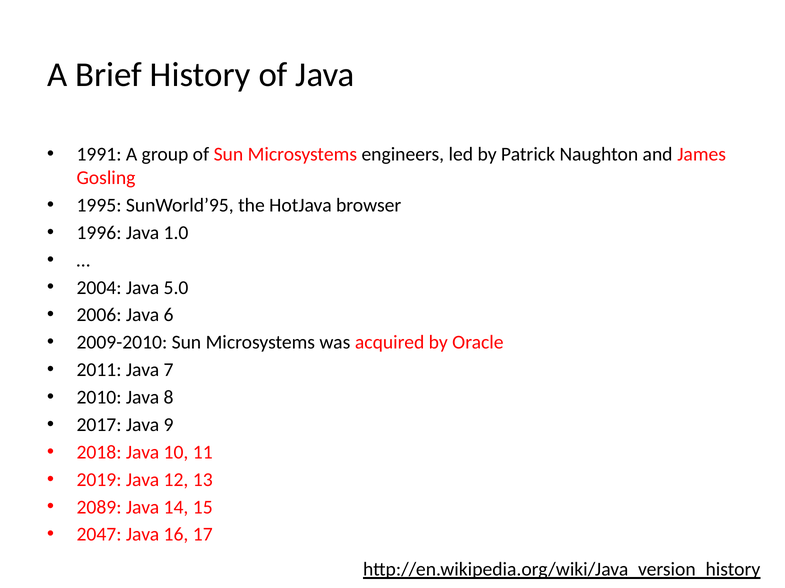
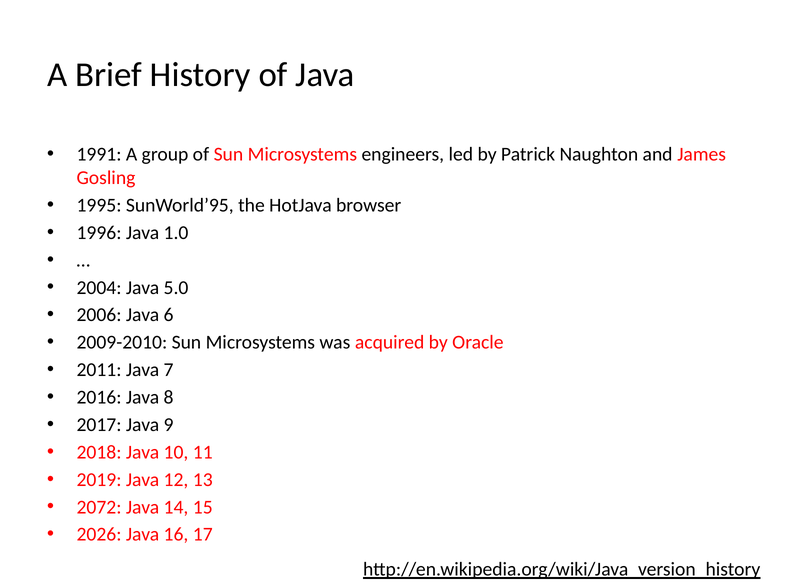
2010: 2010 -> 2016 (99, 398)
2089: 2089 -> 2072 (99, 508)
2047: 2047 -> 2026 (99, 535)
